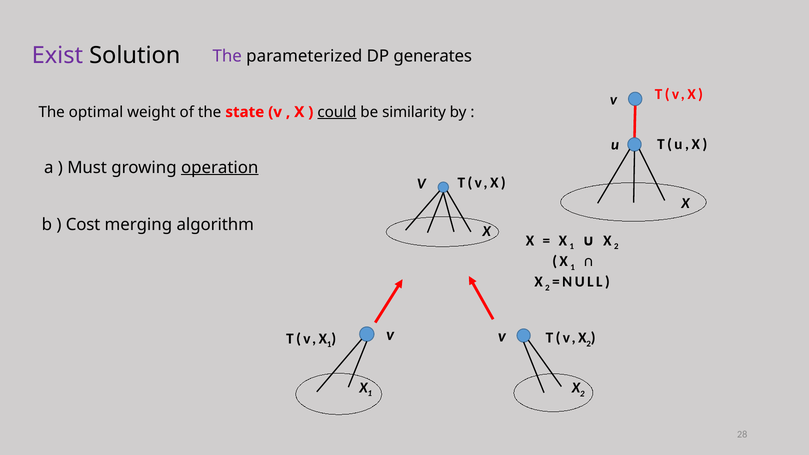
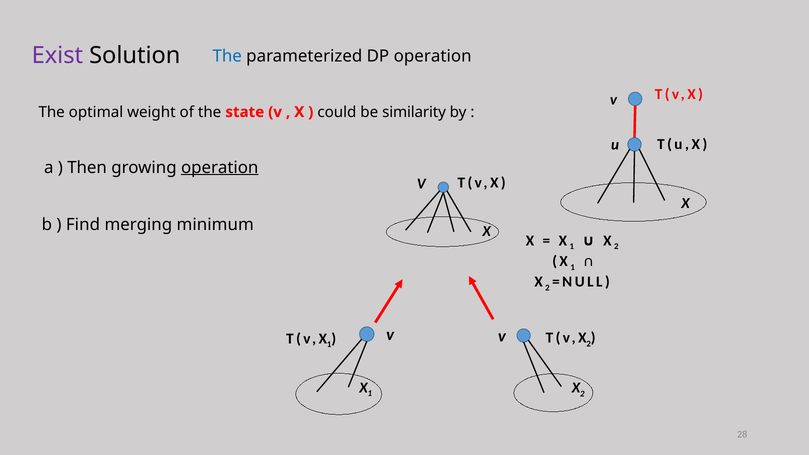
The colour: purple -> blue (227, 56)
DP generates: generates -> operation (433, 56)
could underline: present -> none (337, 112)
Must: Must -> Then (87, 167)
Cost: Cost -> Find (83, 225)
algorithm: algorithm -> minimum (215, 225)
